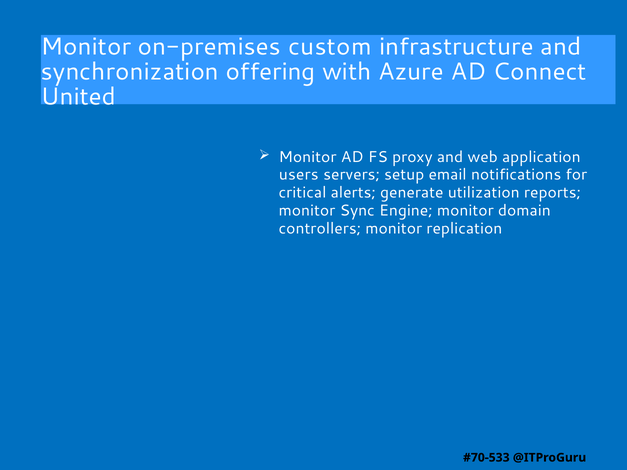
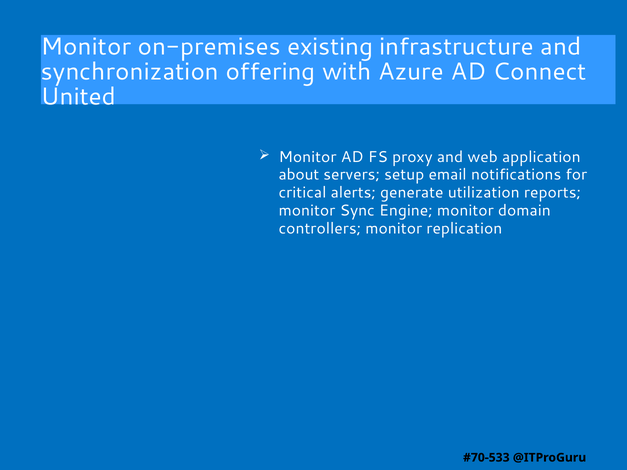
custom: custom -> existing (330, 47)
users: users -> about (299, 175)
